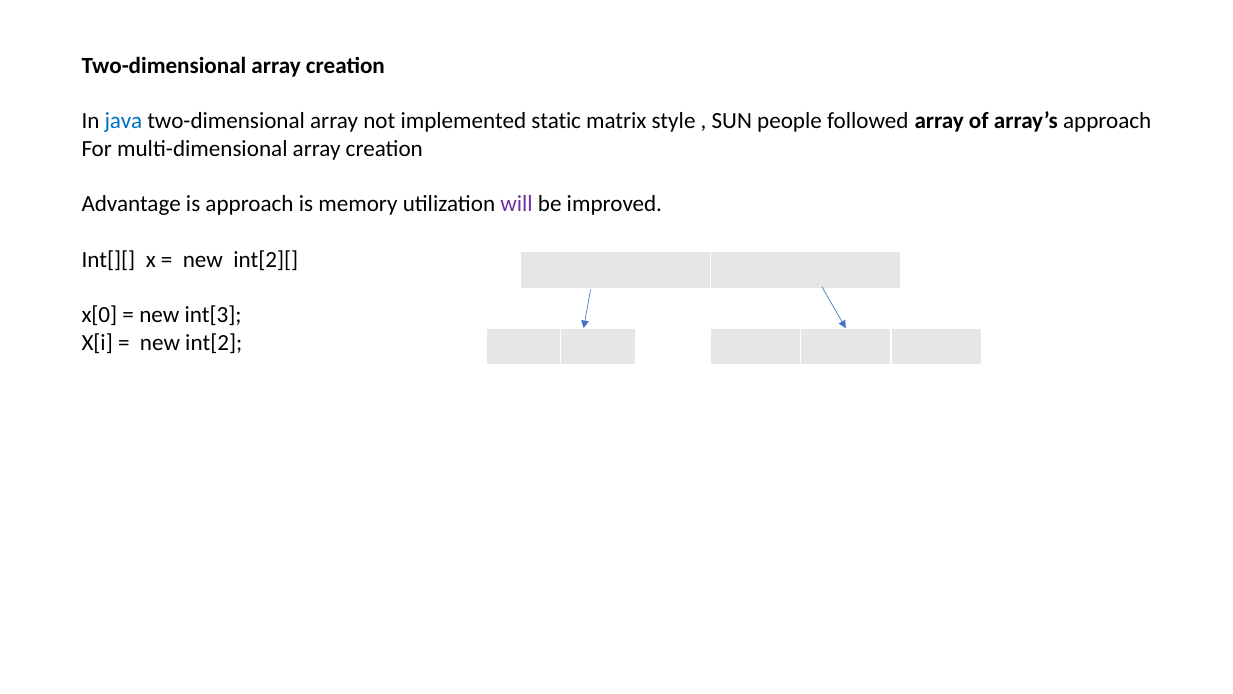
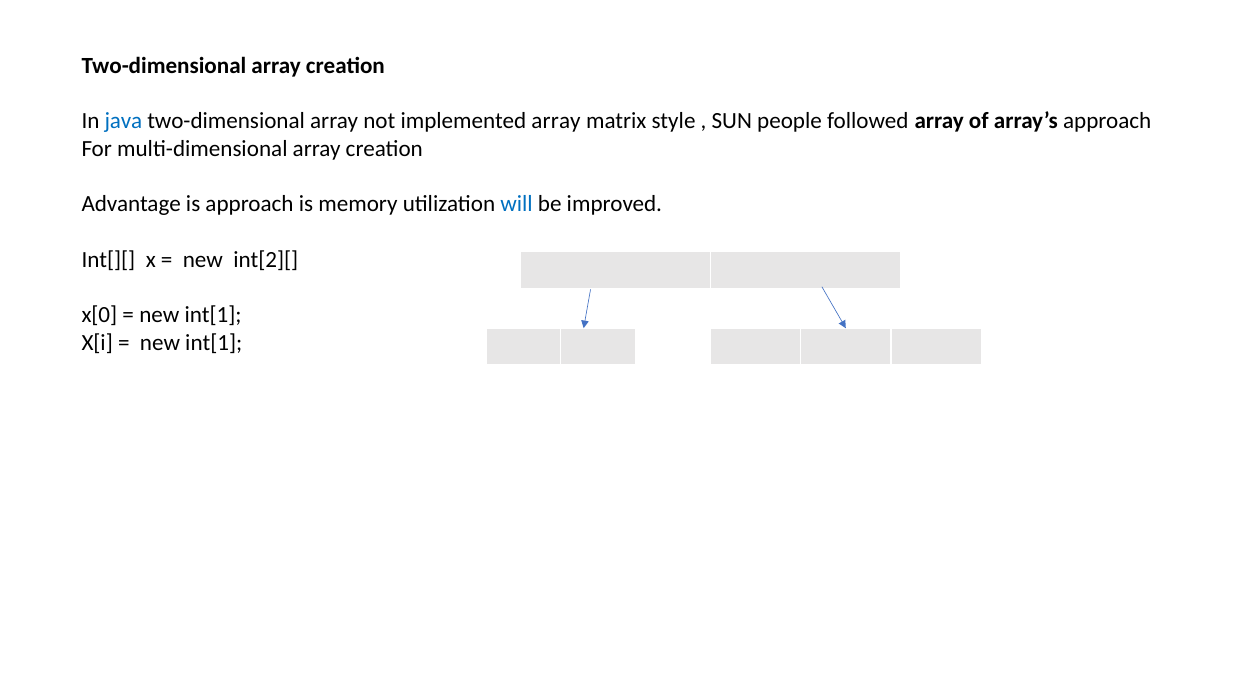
implemented static: static -> array (556, 121)
will colour: purple -> blue (517, 204)
int[3: int[3 -> int[1 (213, 315)
int[2: int[2 -> int[1 (214, 343)
